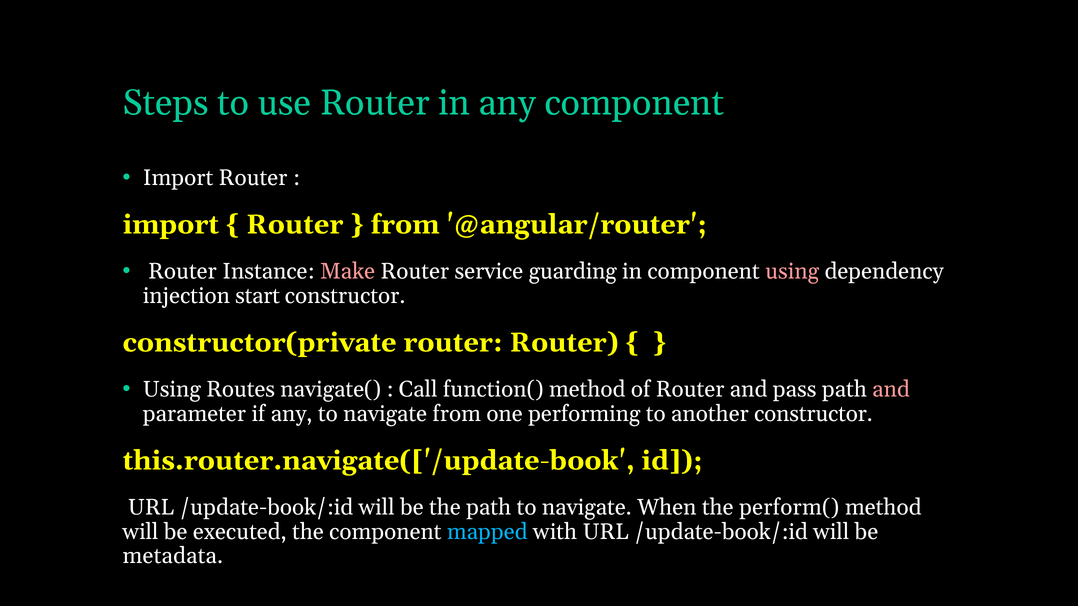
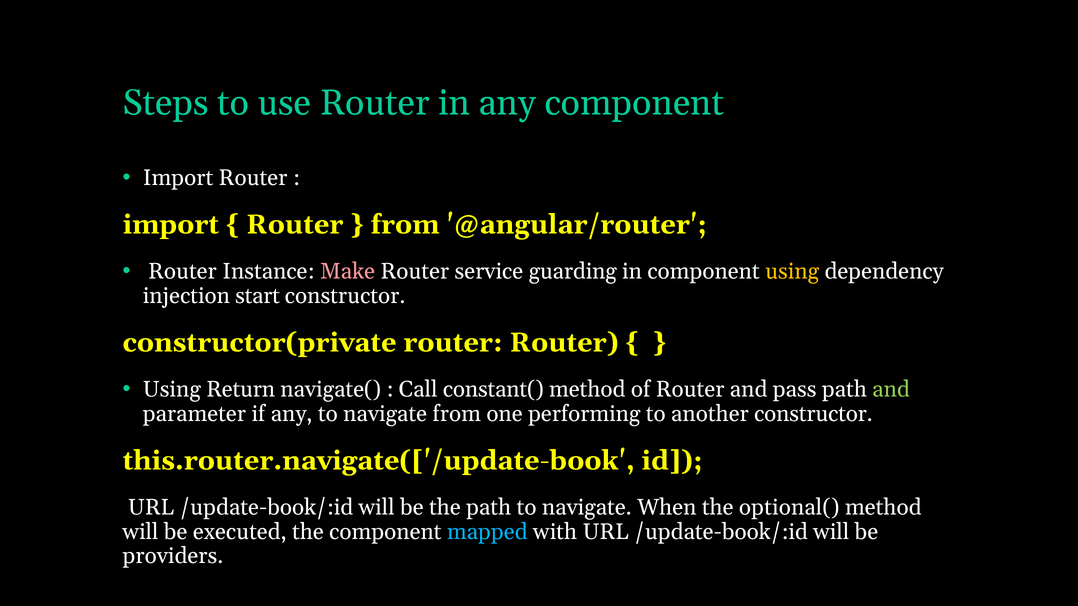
using colour: pink -> yellow (792, 272)
Routes: Routes -> Return (241, 390)
function(: function( -> constant( (493, 390)
and colour: pink -> light green (891, 390)
perform(: perform( -> optional( (789, 508)
metadata: metadata -> providers (173, 556)
